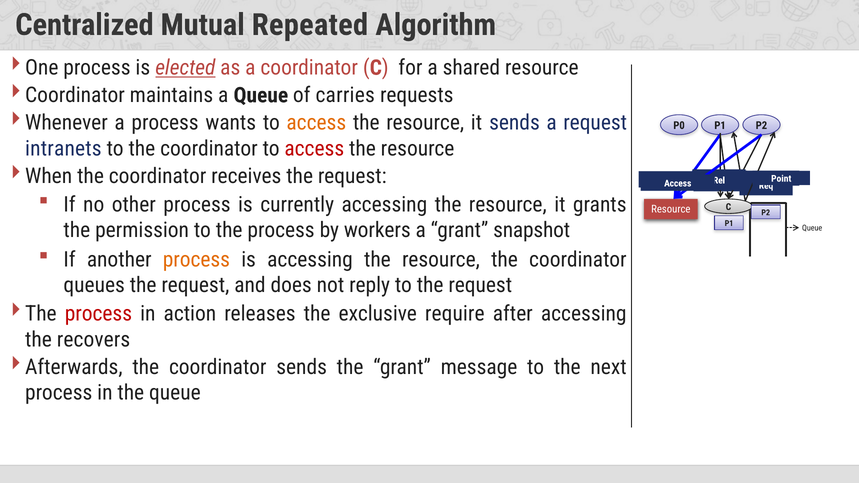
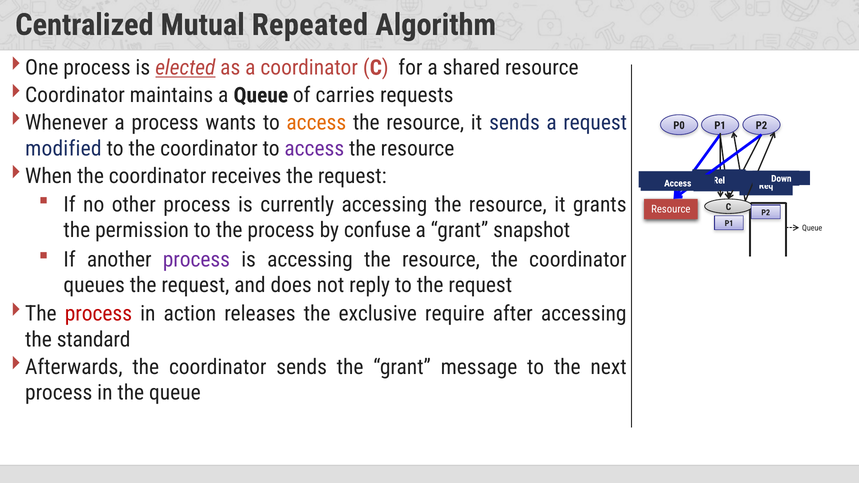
intranets: intranets -> modified (63, 149)
access colour: red -> purple (314, 149)
Point: Point -> Down (781, 179)
workers: workers -> confuse (377, 230)
process colour: orange -> purple (196, 260)
recovers: recovers -> standard (94, 340)
